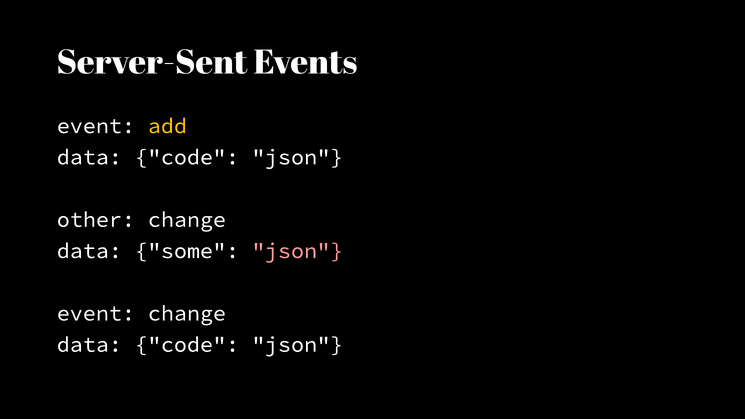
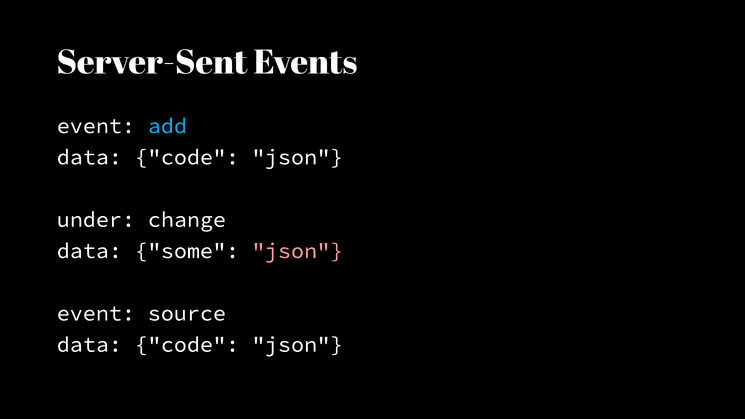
add colour: yellow -> light blue (167, 126)
other: other -> under (96, 220)
event change: change -> source (187, 313)
